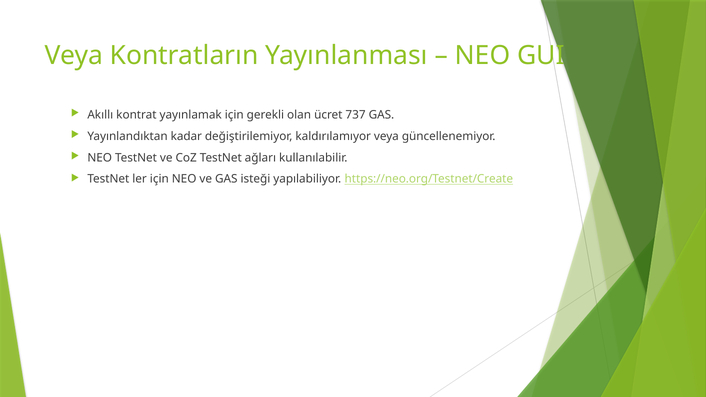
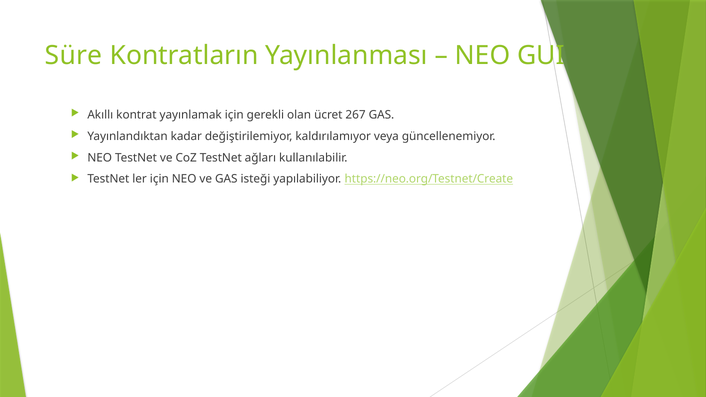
Veya: Veya -> Süre (74, 56)
737: 737 -> 267 (356, 115)
